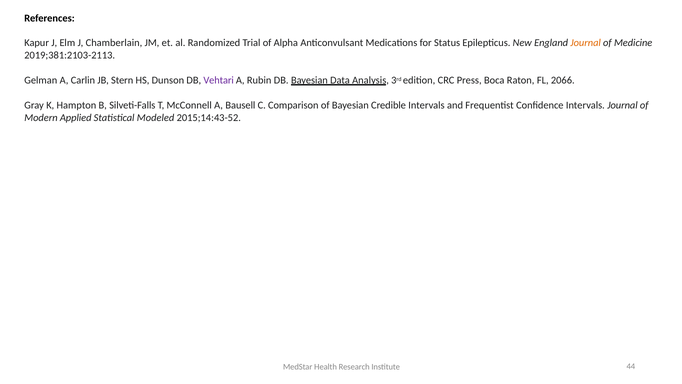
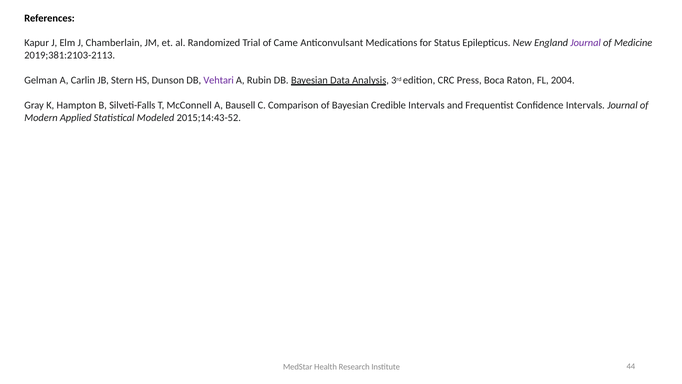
Alpha: Alpha -> Came (286, 43)
Journal colour: orange -> purple (586, 43)
2066: 2066 -> 2004 (563, 80)
